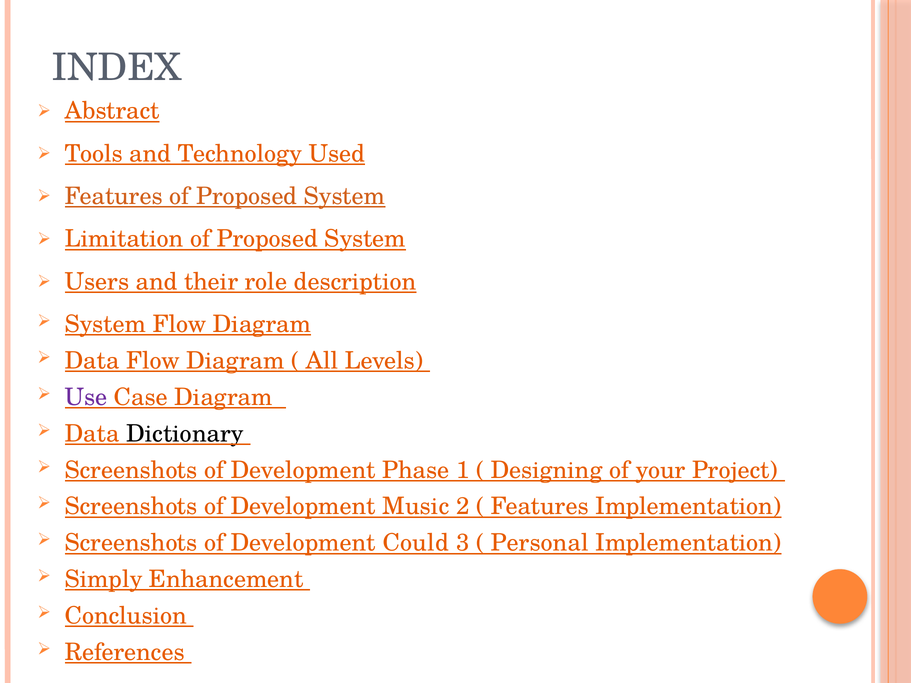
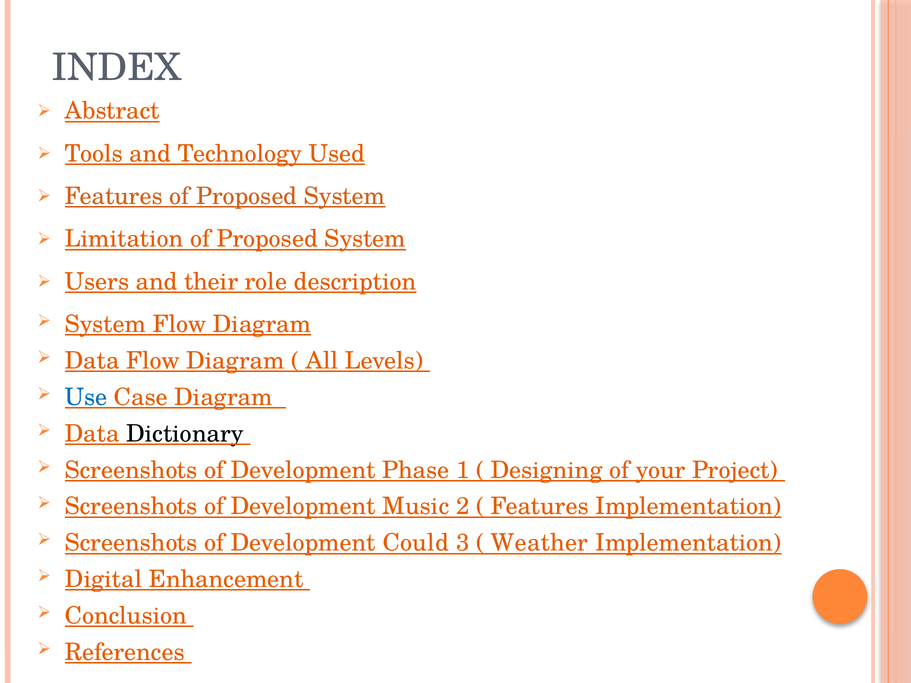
Use colour: purple -> blue (86, 397)
Personal: Personal -> Weather (540, 543)
Simply: Simply -> Digital (103, 580)
